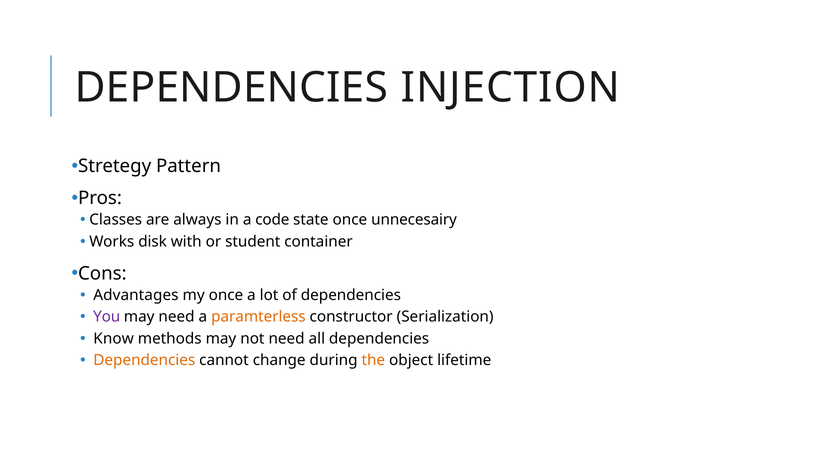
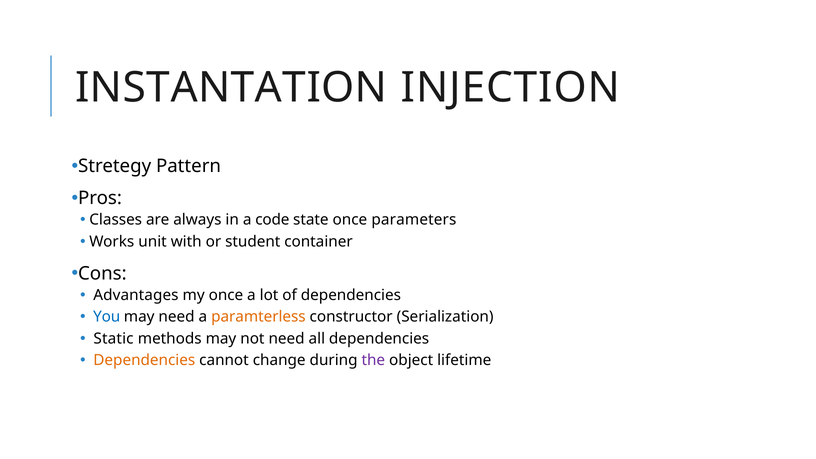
DEPENDENCIES: DEPENDENCIES -> INSTANTATION (231, 88)
unnecesairy: unnecesairy -> parameters (414, 220)
disk: disk -> unit (153, 242)
You colour: purple -> blue (107, 317)
Know: Know -> Static (114, 339)
the colour: orange -> purple (373, 360)
